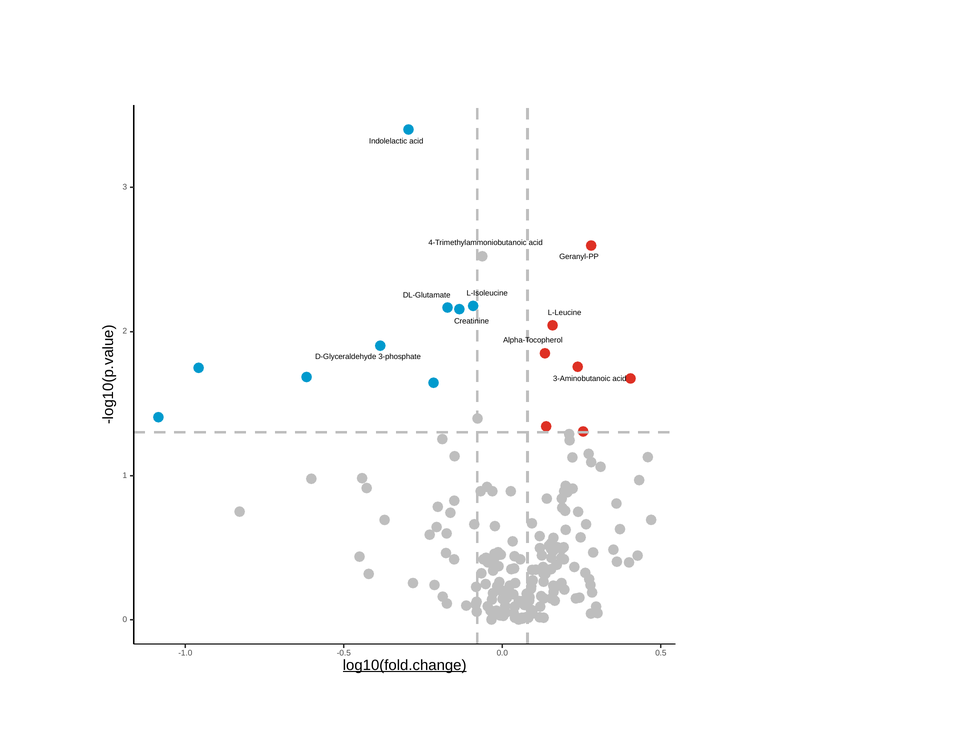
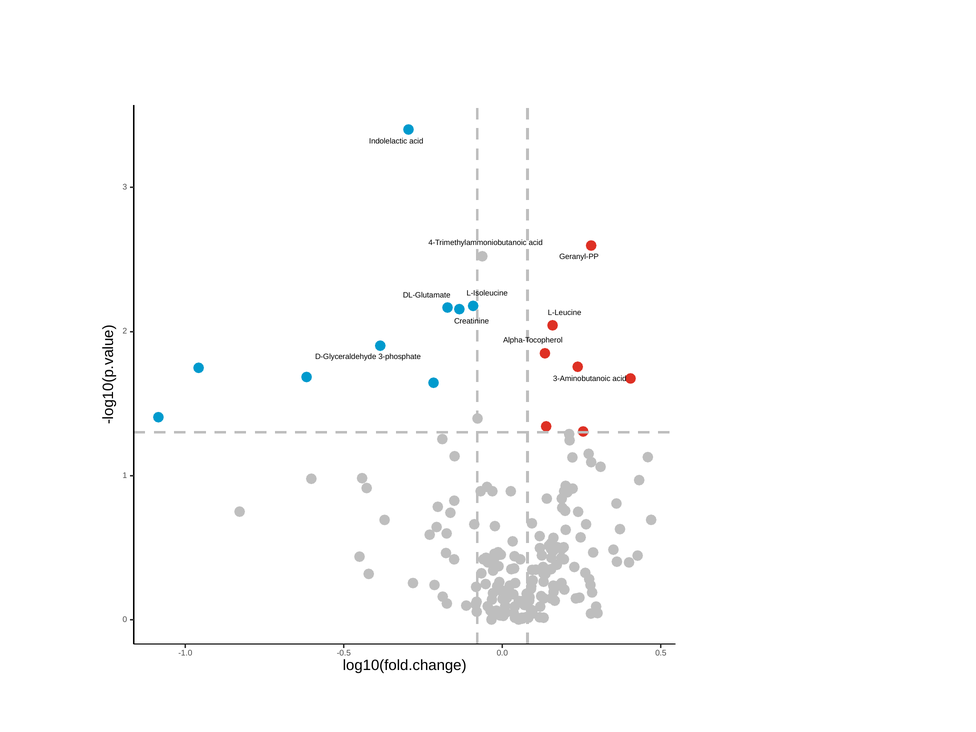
log10(fold.change underline: present -> none (405, 665)
